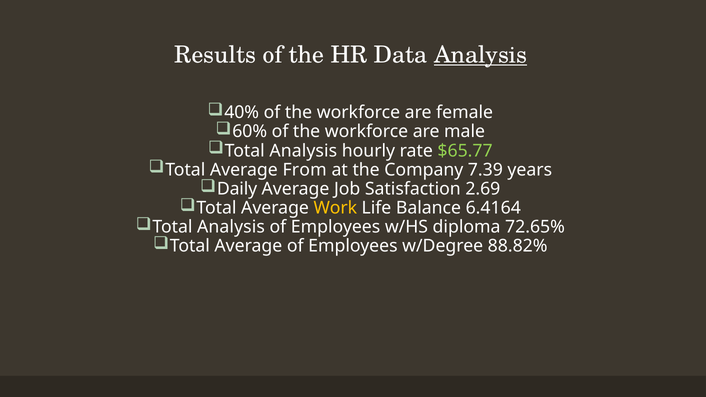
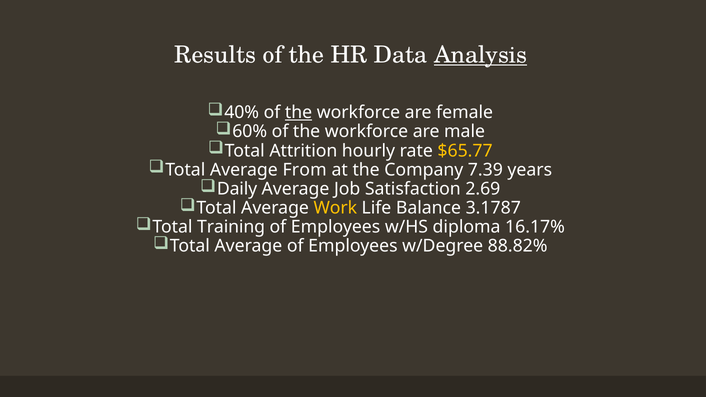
the underline: none -> present (299, 113)
Analysis: Analysis -> Attrition (303, 151)
$65.77 colour: light green -> yellow (465, 151)
6.4164: 6.4164 -> 3.1787 (493, 208)
Analysis: Analysis -> Training (231, 227)
72.65%: 72.65% -> 16.17% (535, 227)
